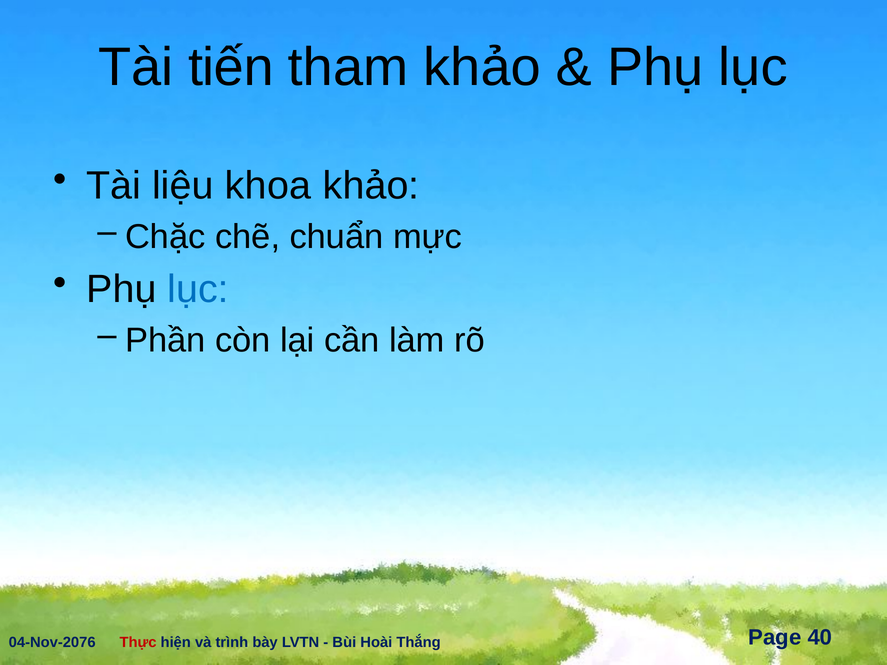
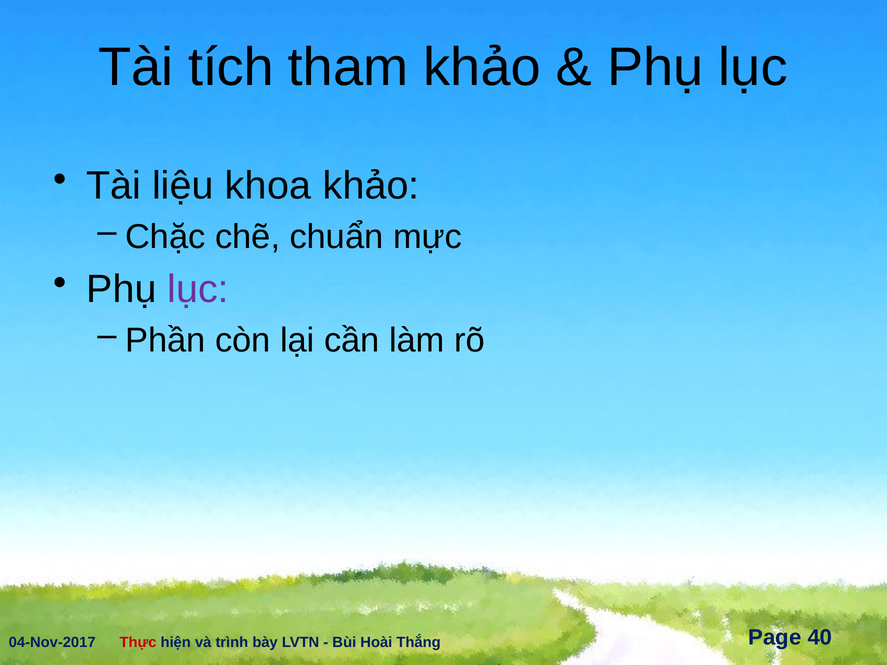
tiến: tiến -> tích (231, 67)
lục colour: blue -> purple (198, 290)
04-Nov-2076: 04-Nov-2076 -> 04-Nov-2017 (52, 643)
